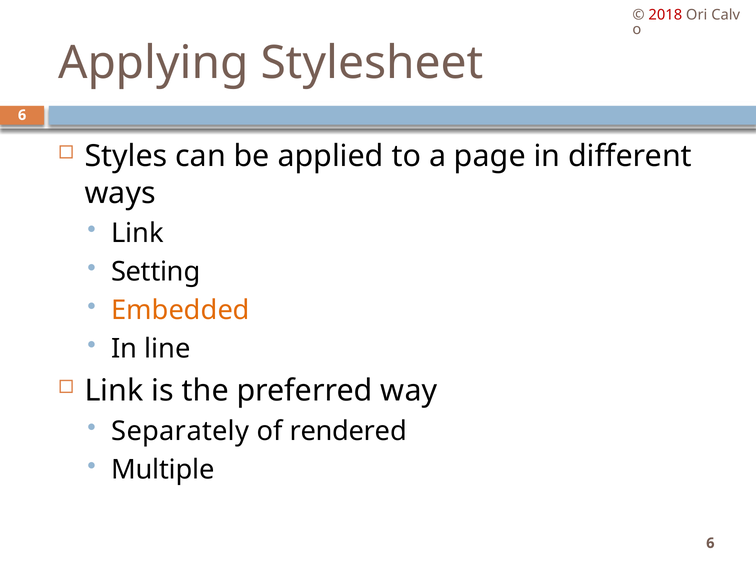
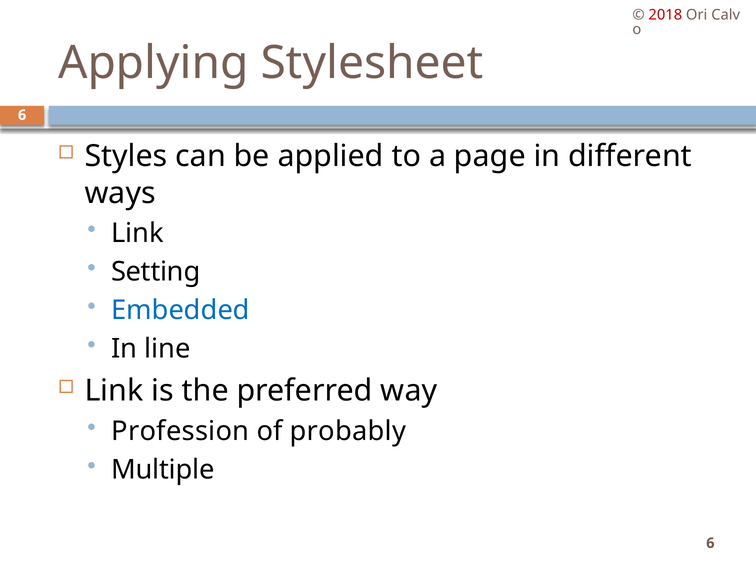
Embedded colour: orange -> blue (180, 310)
Separately: Separately -> Profession (180, 431)
rendered: rendered -> probably (348, 431)
